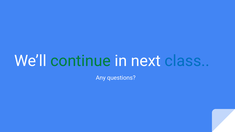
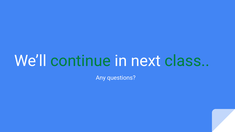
class colour: blue -> green (187, 61)
